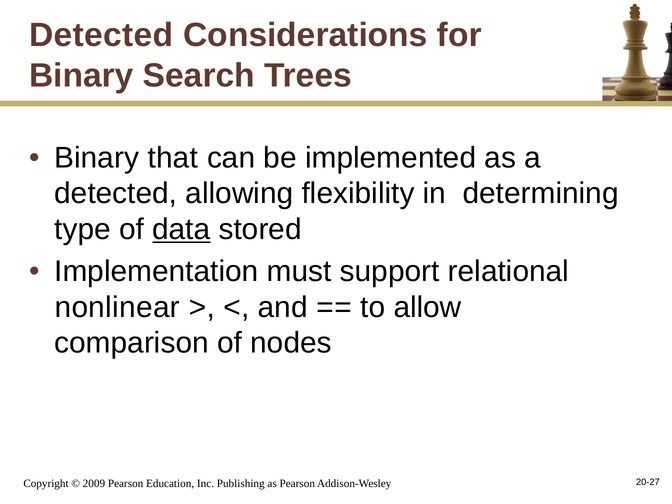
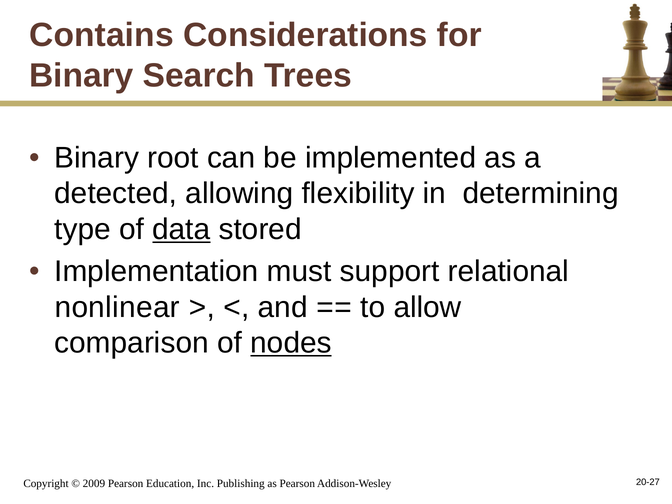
Detected: Detected -> Contains (101, 35)
that: that -> root (173, 158)
nodes underline: none -> present (291, 343)
